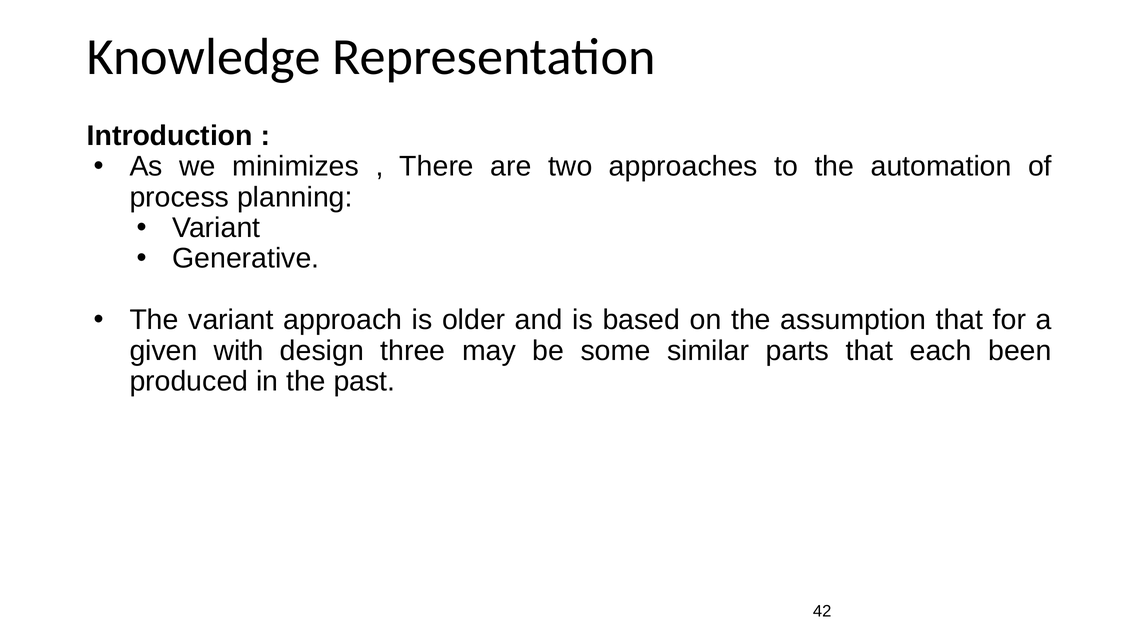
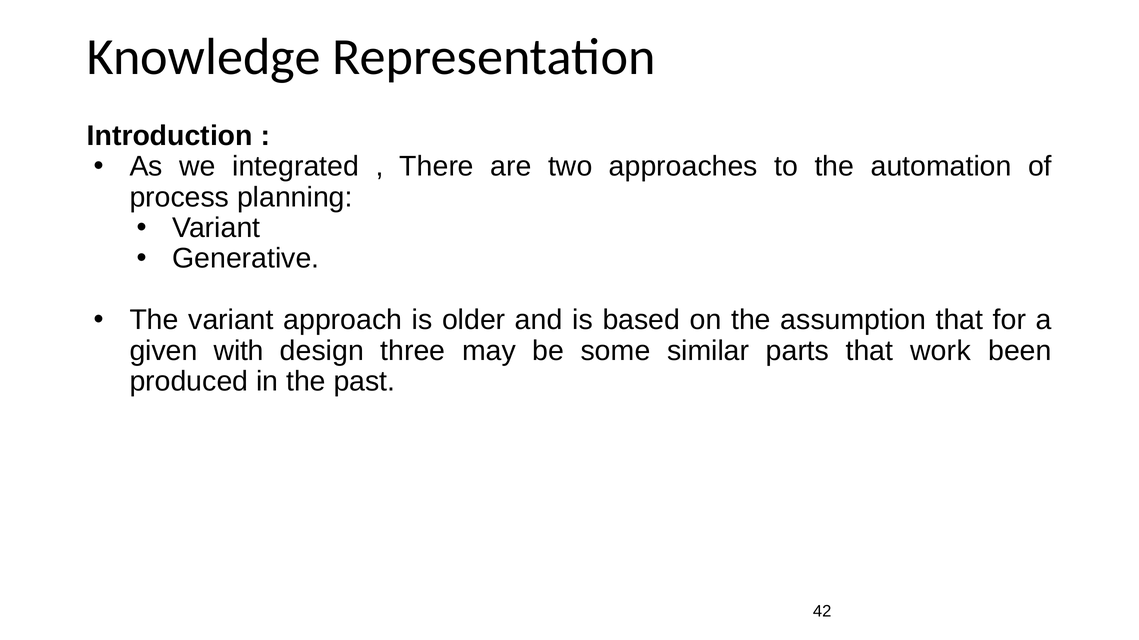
minimizes: minimizes -> integrated (296, 167)
each: each -> work (941, 351)
